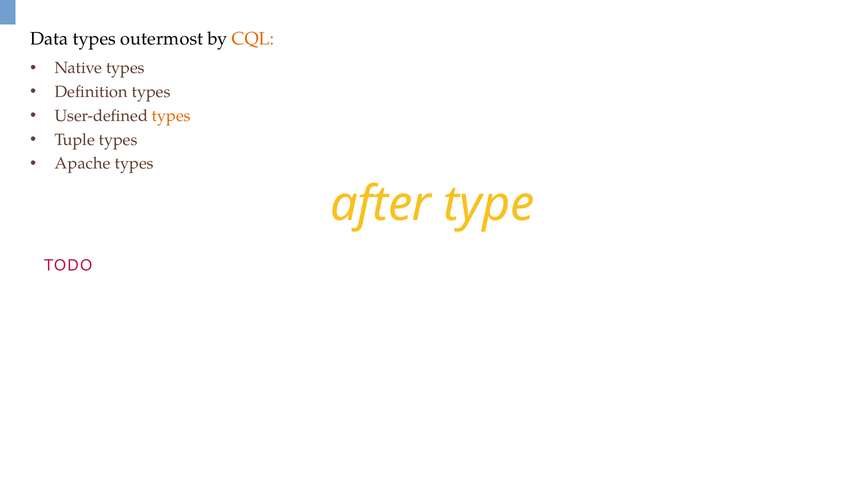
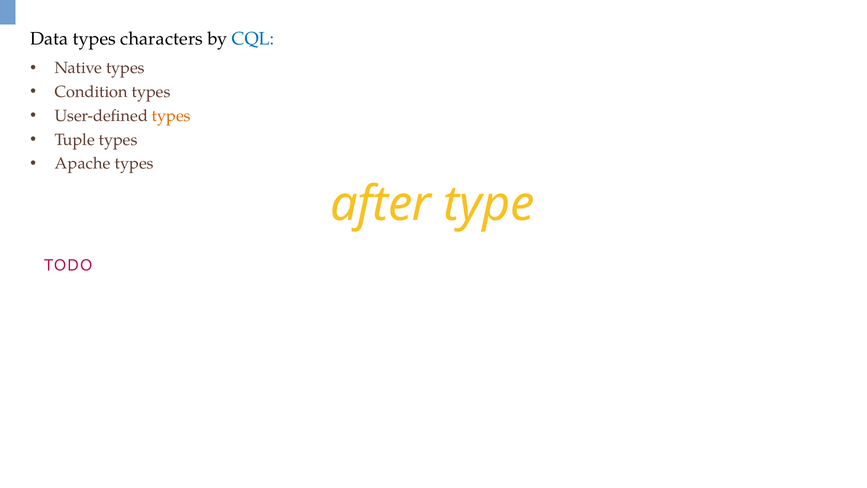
outermost: outermost -> characters (162, 39)
CQL colour: orange -> blue (253, 39)
Definition: Definition -> Condition (91, 92)
